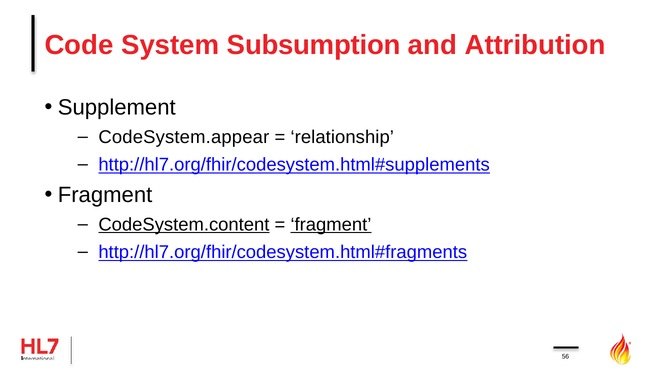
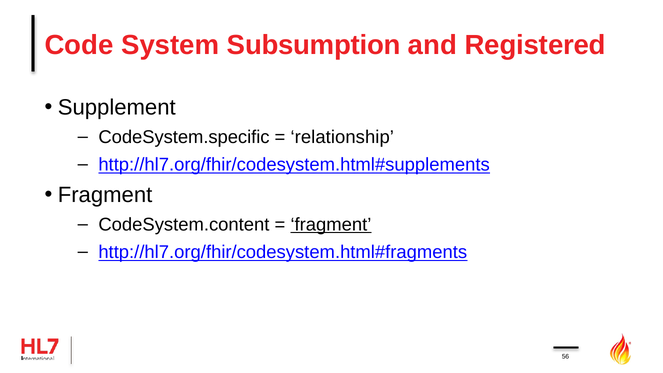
Attribution: Attribution -> Registered (535, 45)
CodeSystem.appear: CodeSystem.appear -> CodeSystem.specific (184, 137)
CodeSystem.content underline: present -> none (184, 225)
